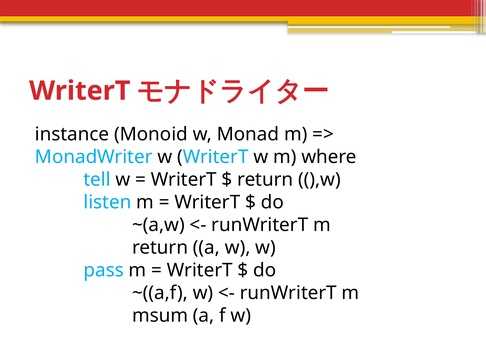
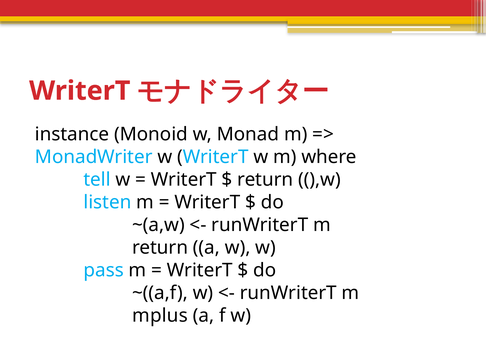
msum: msum -> mplus (160, 316)
